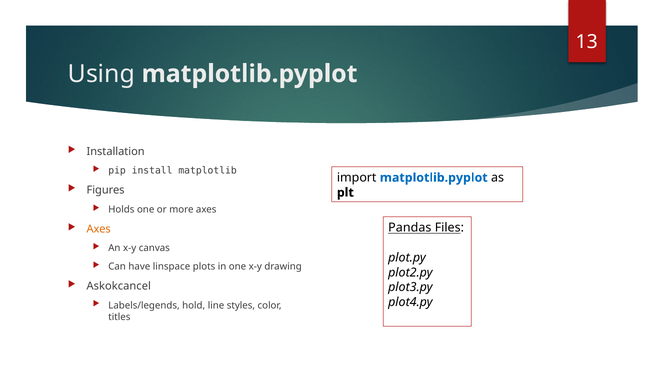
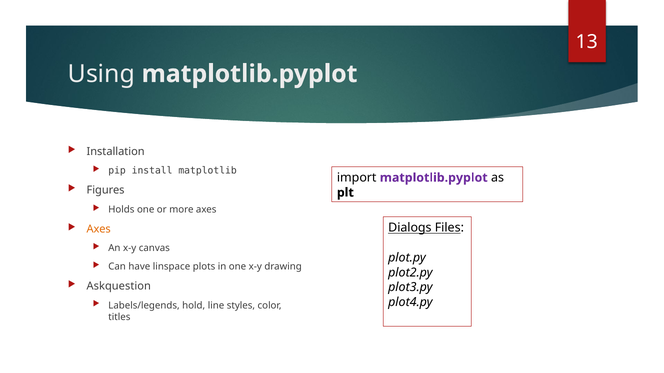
matplotlib.pyplot colour: blue -> purple (434, 178)
Pandas: Pandas -> Dialogs (410, 228)
Askokcancel: Askokcancel -> Askquestion (119, 286)
